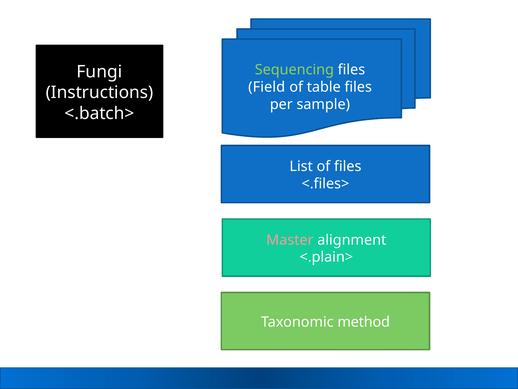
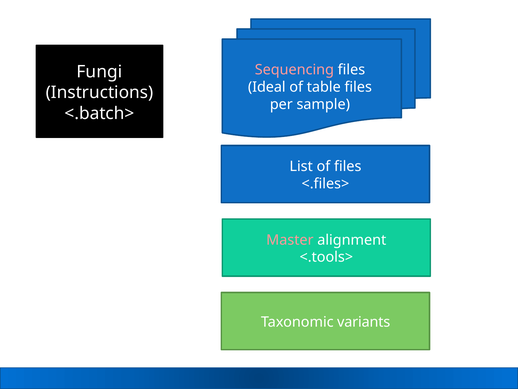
Sequencing colour: light green -> pink (294, 70)
Field: Field -> Ideal (267, 87)
<.plain>: <.plain> -> <.tools> (326, 257)
method: method -> variants (364, 322)
